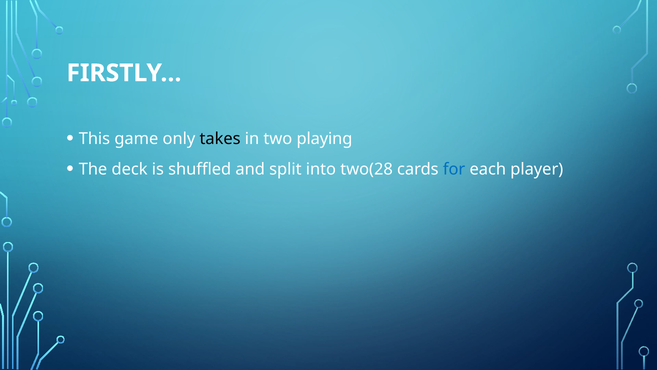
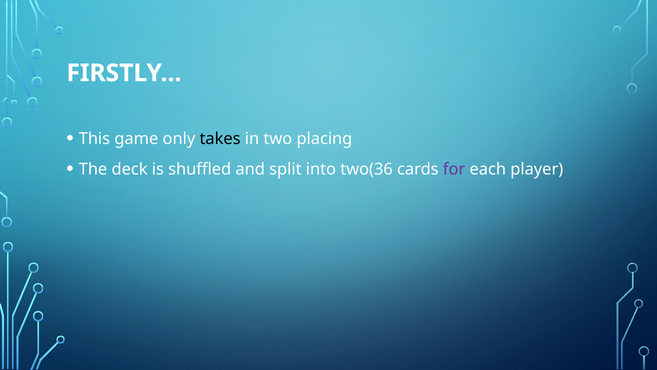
playing: playing -> placing (324, 139)
two(28: two(28 -> two(36 (367, 169)
for colour: blue -> purple (454, 169)
